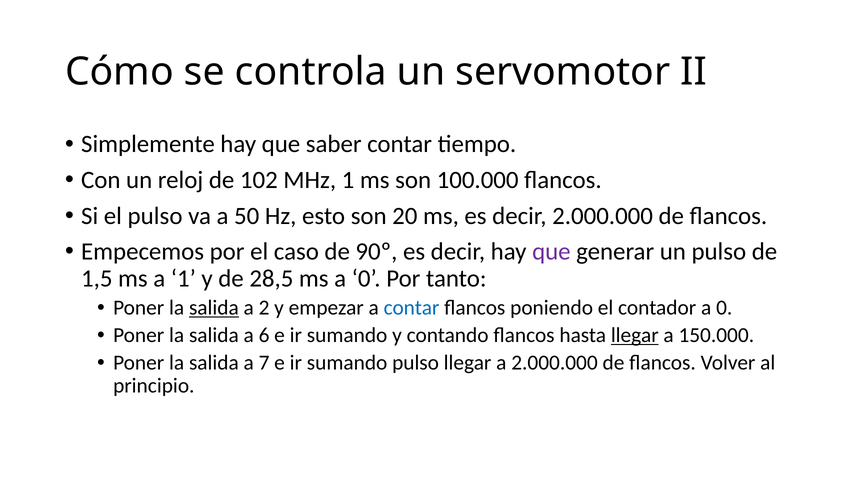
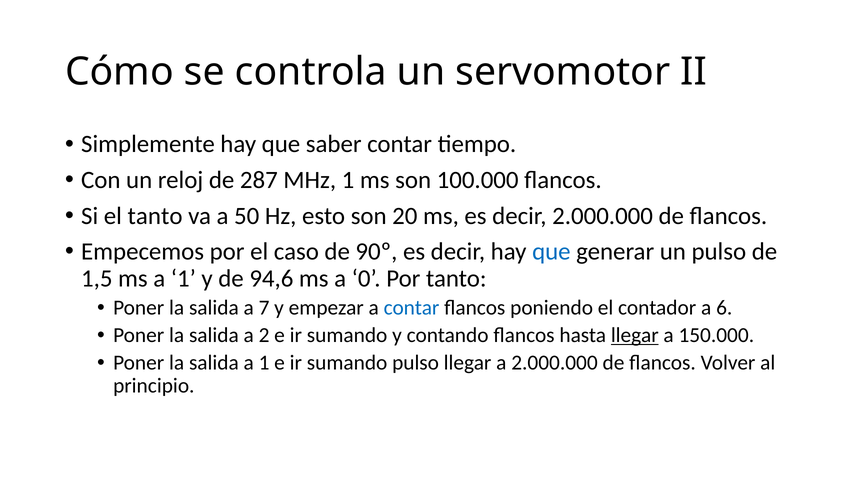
102: 102 -> 287 (259, 180)
el pulso: pulso -> tanto (155, 216)
que colour: purple -> blue (551, 252)
28,5: 28,5 -> 94,6 (271, 279)
salida underline: present -> none (214, 308)
2: 2 -> 7 (264, 308)
contador a 0: 0 -> 6 (724, 308)
6: 6 -> 2 (264, 336)
salida a 7: 7 -> 1 (264, 363)
